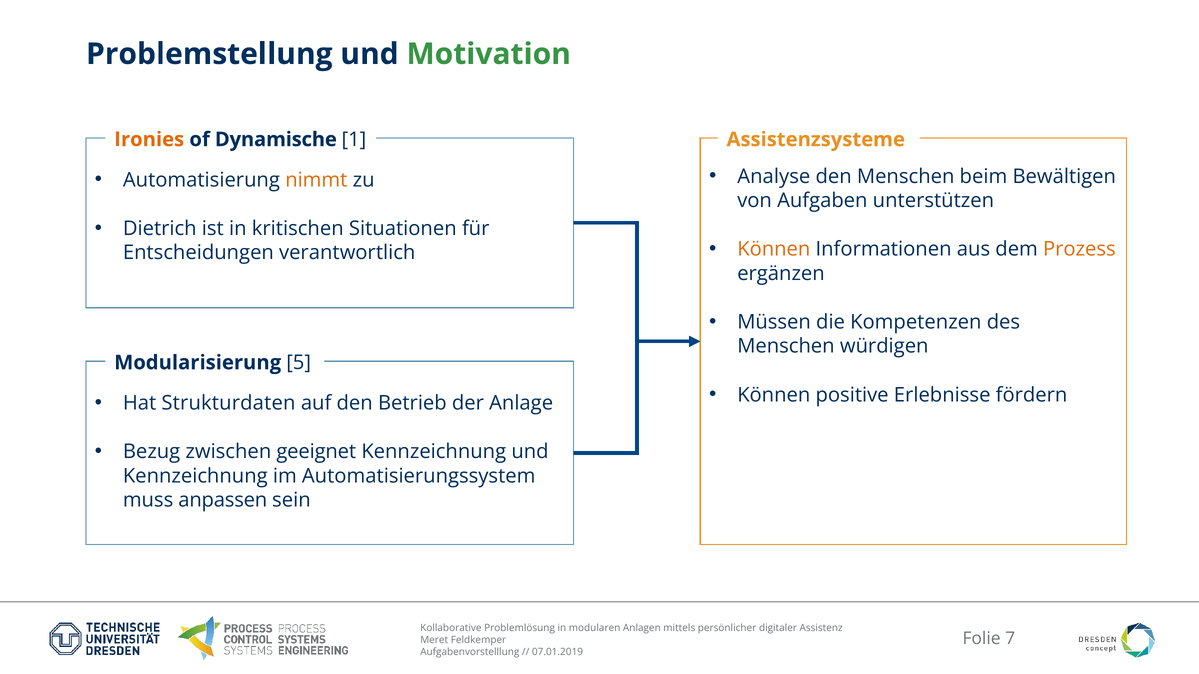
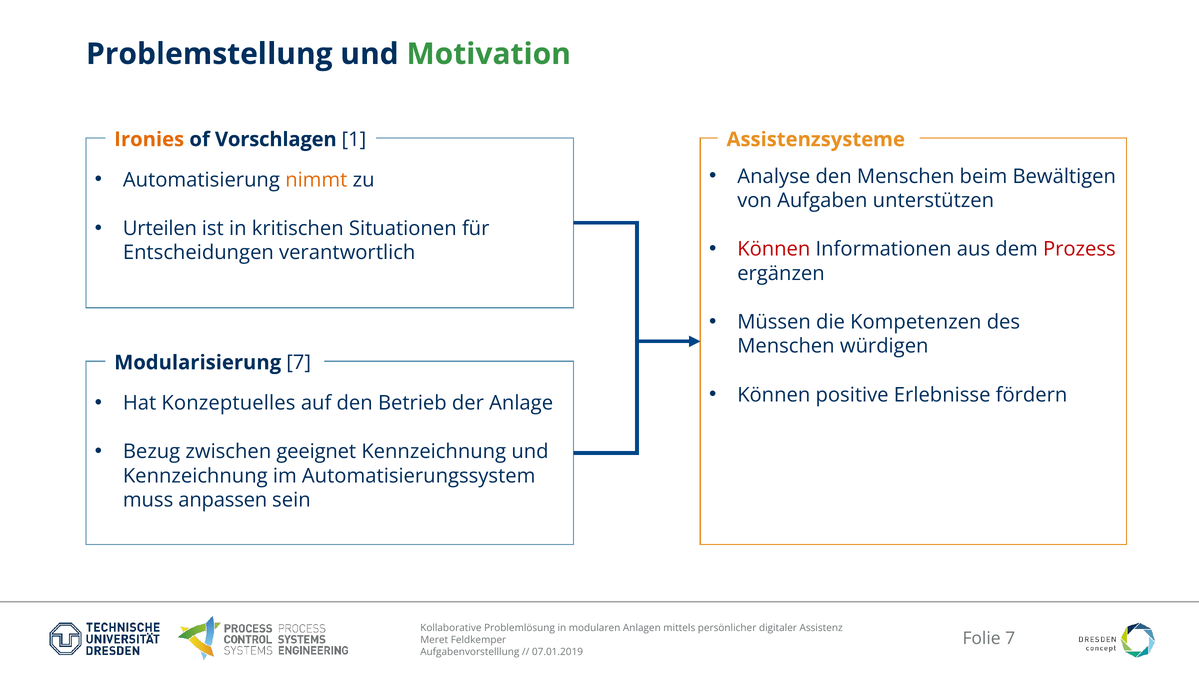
Dynamische: Dynamische -> Vorschlagen (276, 140)
Dietrich: Dietrich -> Urteilen (160, 229)
Können colour: orange -> red (774, 249)
Prozess colour: orange -> red (1079, 249)
Modularisierung 5: 5 -> 7 (299, 363)
Strukturdaten: Strukturdaten -> Konzeptuelles (228, 403)
